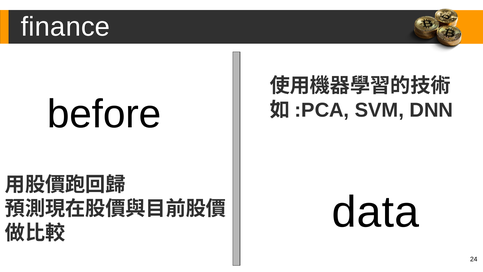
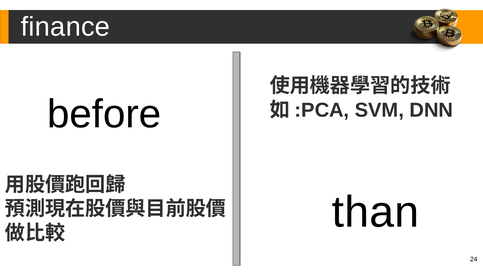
data: data -> than (375, 212)
